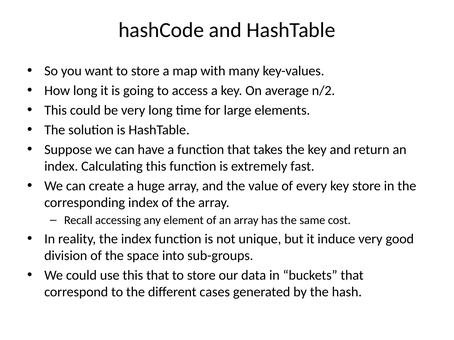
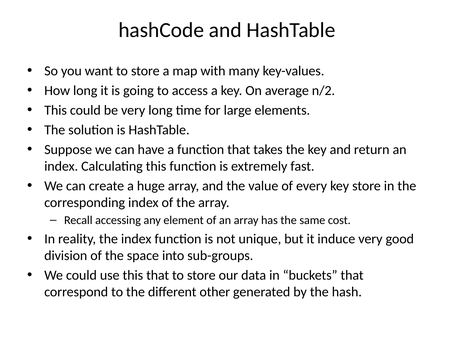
cases: cases -> other (215, 292)
